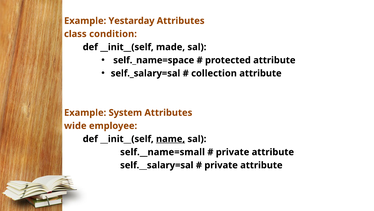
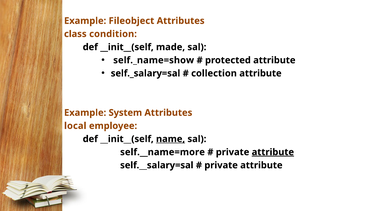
Yestarday: Yestarday -> Fileobject (131, 21)
self._name=space: self._name=space -> self._name=show (154, 60)
wide: wide -> local (75, 125)
self.__name=small: self.__name=small -> self.__name=more (163, 152)
attribute underline: none -> present (273, 152)
